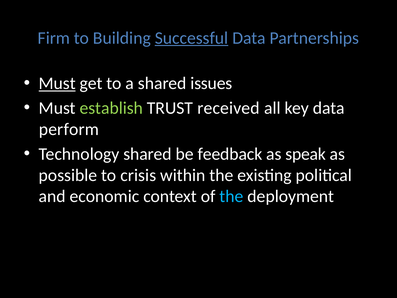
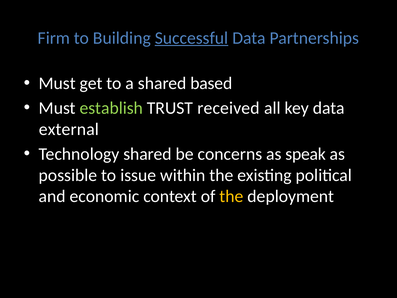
Must underline: present -> none (57, 83)
issues: issues -> based (211, 83)
perform: perform -> external (69, 129)
feedback: feedback -> concerns (230, 154)
crisis: crisis -> issue (138, 175)
the colour: light blue -> yellow (231, 196)
